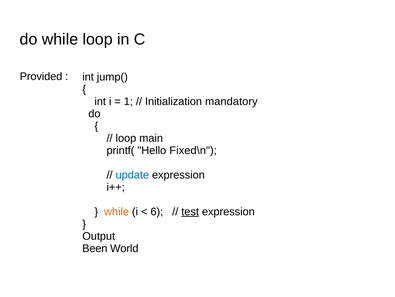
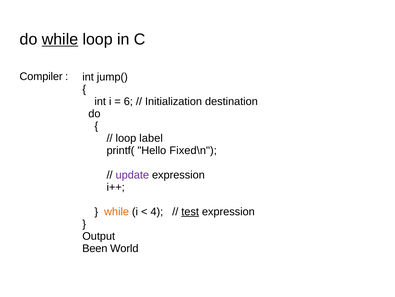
while underline: none -> present (60, 39)
Provided: Provided -> Compiler (41, 76)
1: 1 -> 6 (128, 101)
mandatory: mandatory -> destination (231, 101)
main: main -> label (151, 138)
update colour: blue -> purple (132, 174)
6: 6 -> 4 (157, 211)
